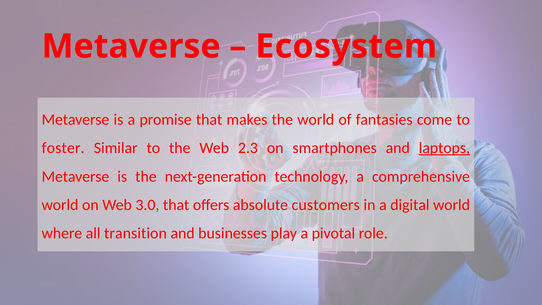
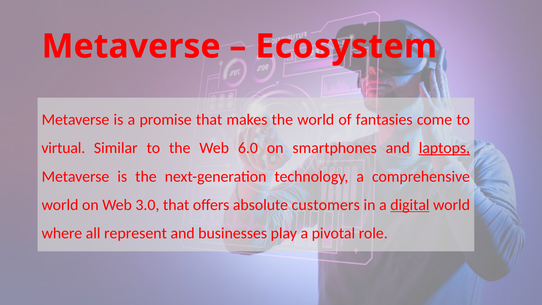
foster: foster -> virtual (63, 148)
2.3: 2.3 -> 6.0 (248, 148)
digital underline: none -> present (410, 205)
transition: transition -> represent (135, 233)
